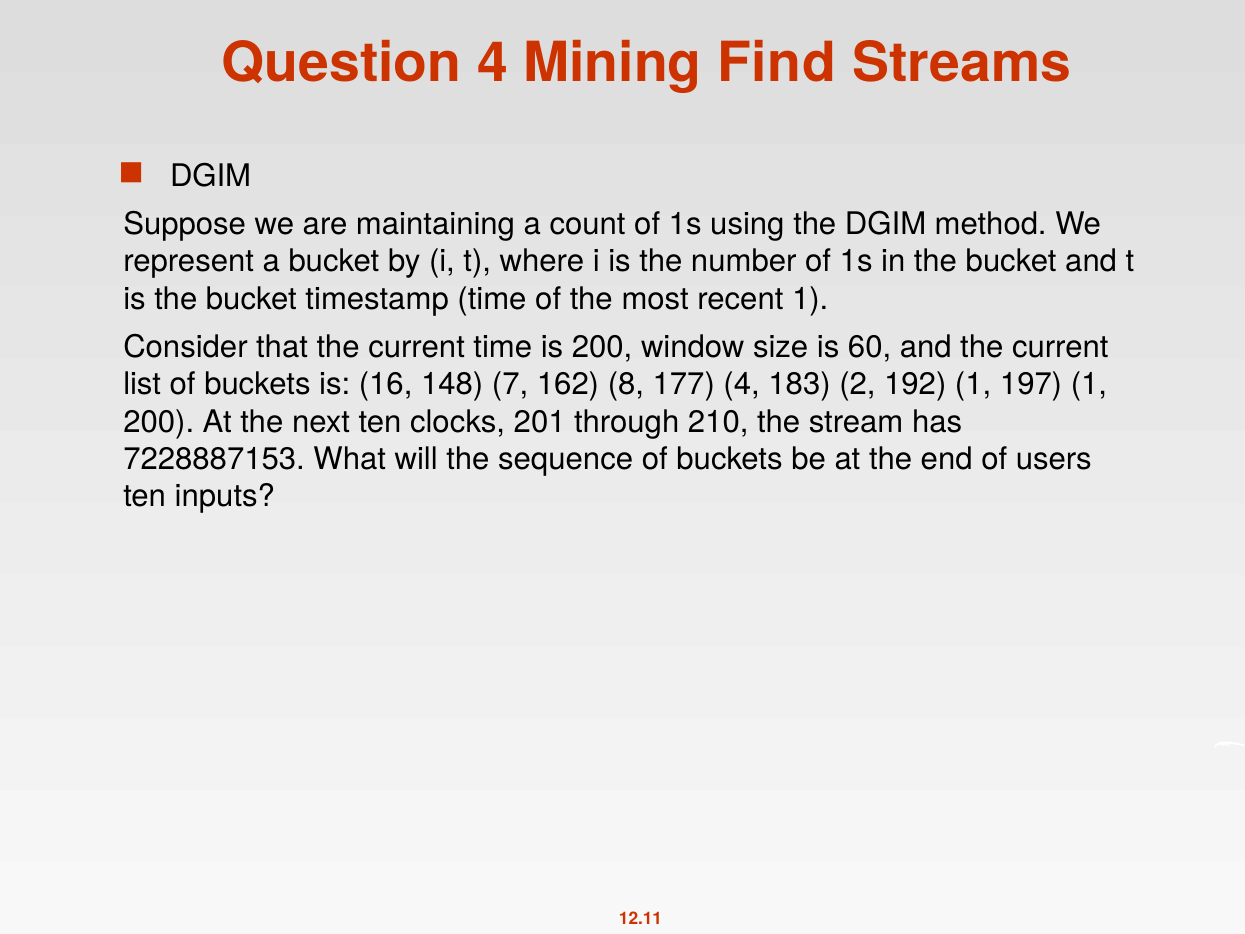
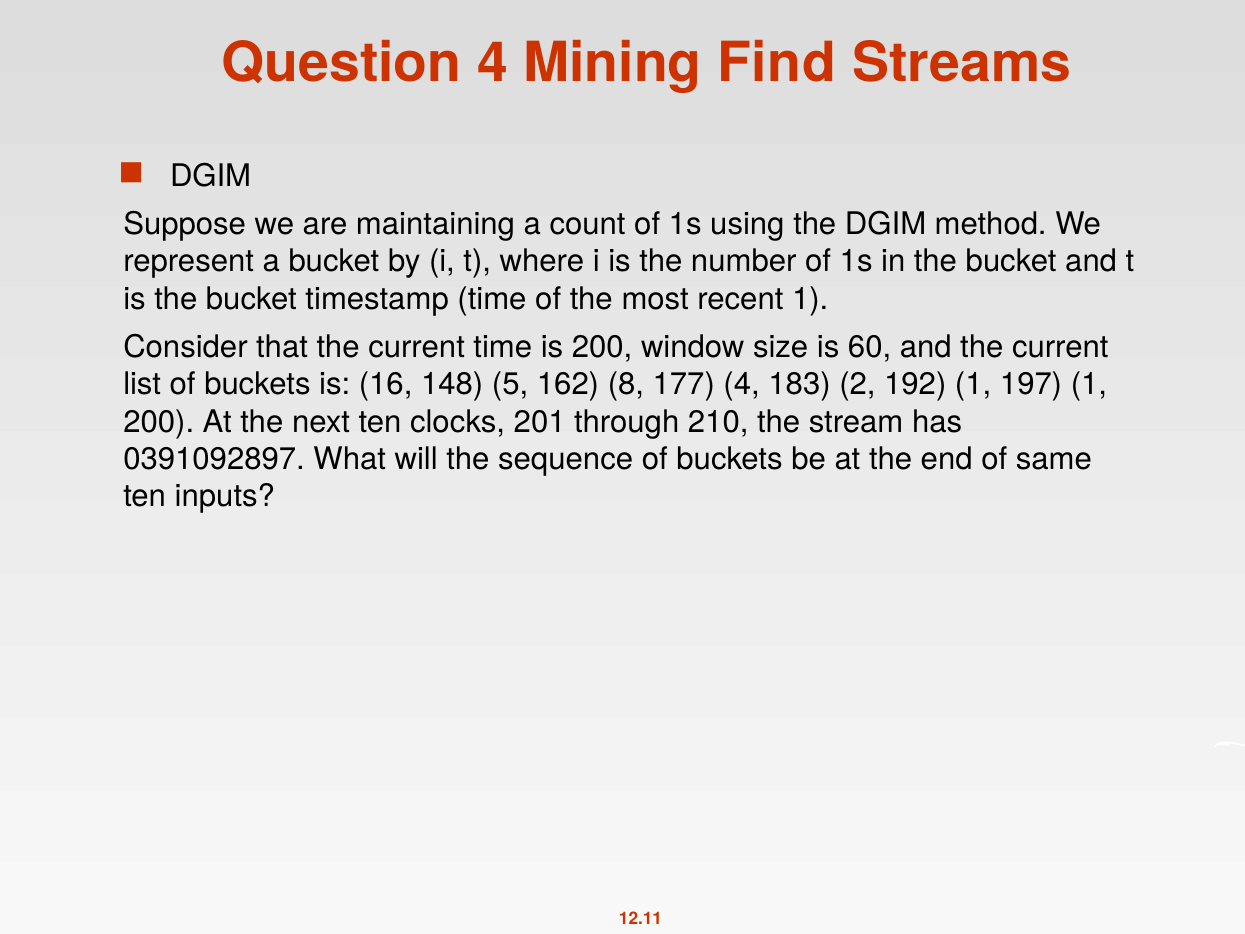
7: 7 -> 5 (510, 385)
7228887153: 7228887153 -> 0391092897 (214, 459)
users: users -> same (1054, 459)
